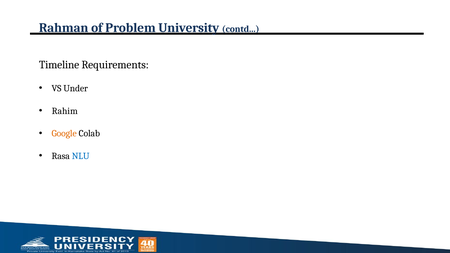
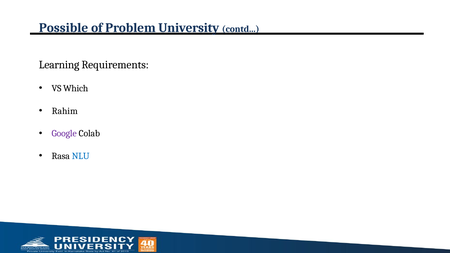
Rahman: Rahman -> Possible (64, 28)
Timeline: Timeline -> Learning (59, 65)
Under: Under -> Which (76, 88)
Google colour: orange -> purple (64, 134)
